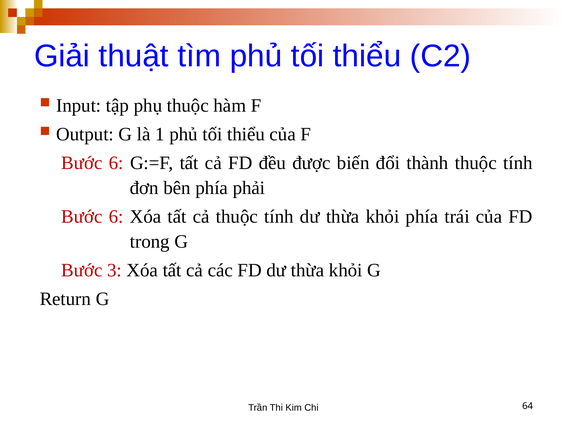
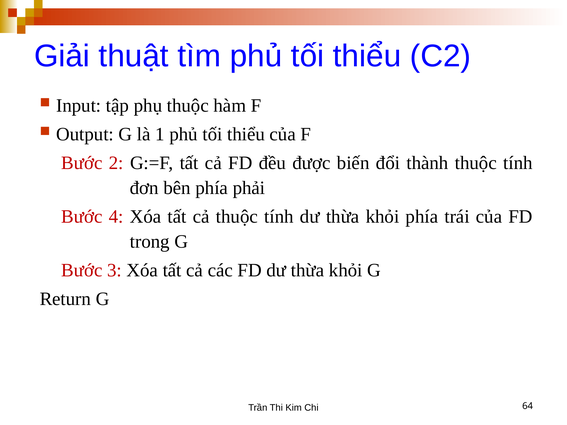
6: 6 -> 2 (116, 163)
6: 6 -> 4 (116, 217)
